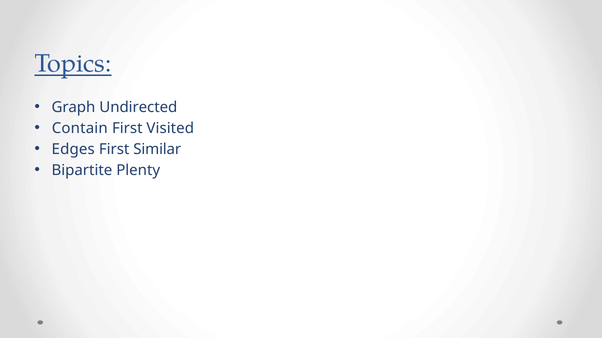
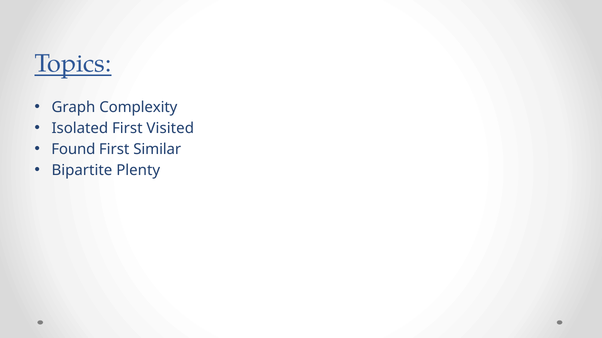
Undirected: Undirected -> Complexity (138, 107)
Contain: Contain -> Isolated (80, 128)
Edges: Edges -> Found (73, 150)
